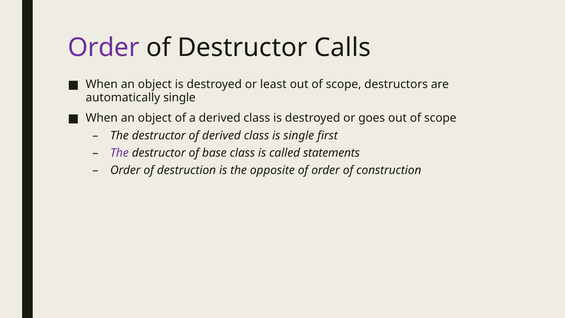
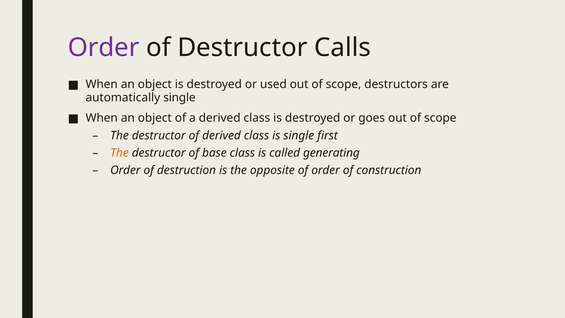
least: least -> used (273, 84)
The colour: purple -> orange (119, 153)
statements: statements -> generating (331, 153)
